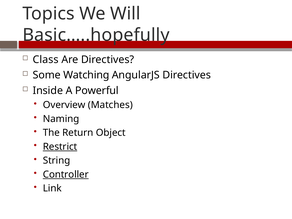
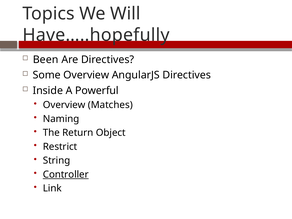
Basic…..hopefully: Basic…..hopefully -> Have…..hopefully (96, 35)
Class: Class -> Been (46, 60)
Some Watching: Watching -> Overview (86, 75)
Restrict underline: present -> none (60, 147)
